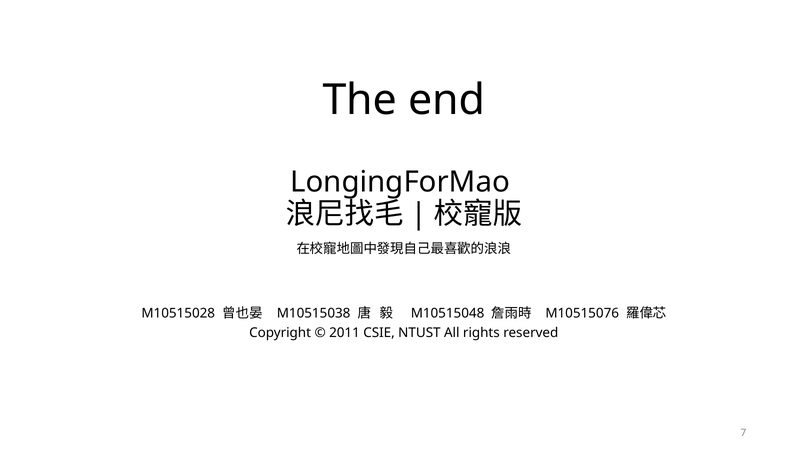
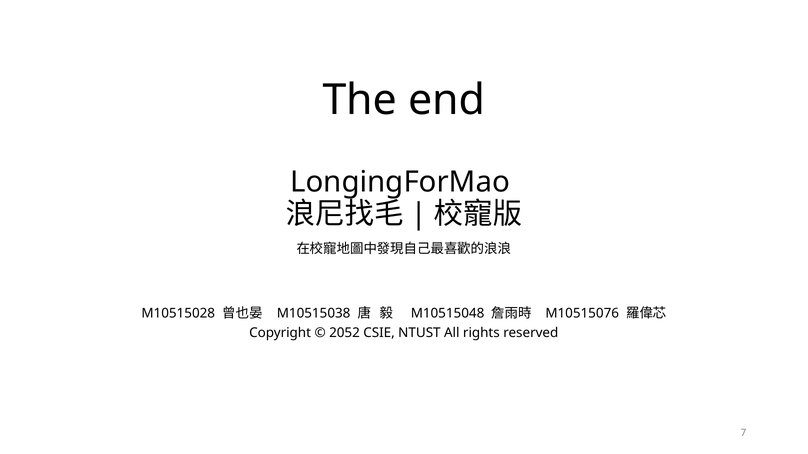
2011: 2011 -> 2052 (345, 333)
